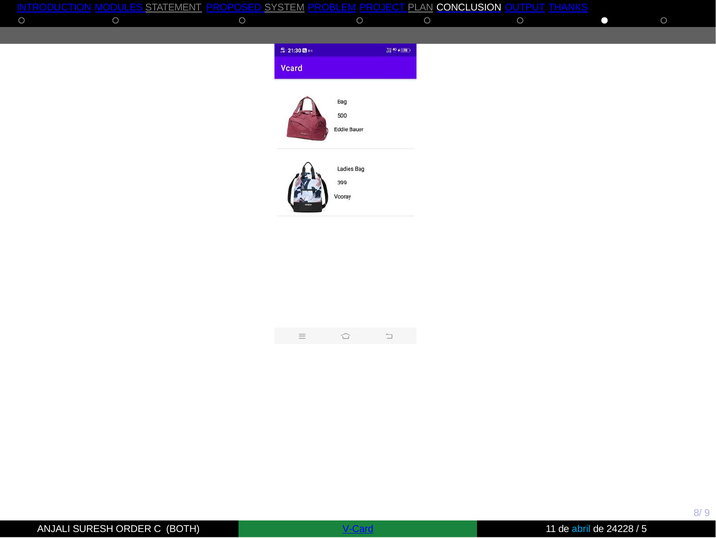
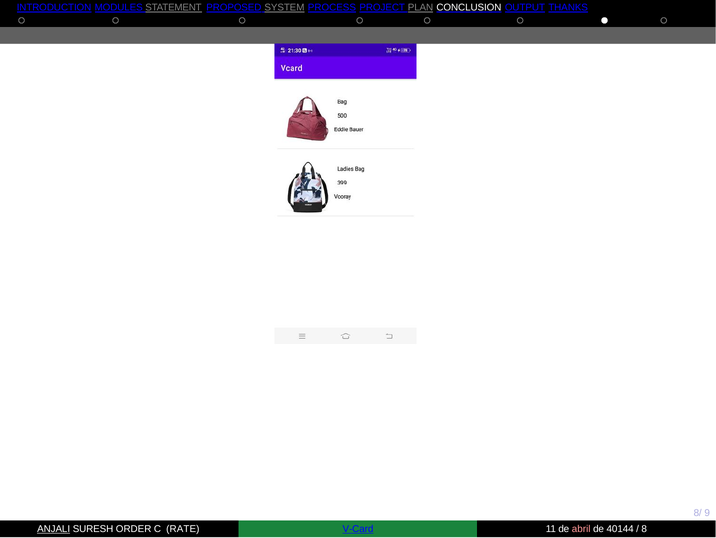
PROBLEM: PROBLEM -> PROCESS (332, 8)
ANJALI underline: none -> present (54, 528)
BOTH: BOTH -> RATE (183, 528)
abril colour: light blue -> pink (581, 528)
24228: 24228 -> 40144 (620, 528)
5: 5 -> 8 (644, 528)
